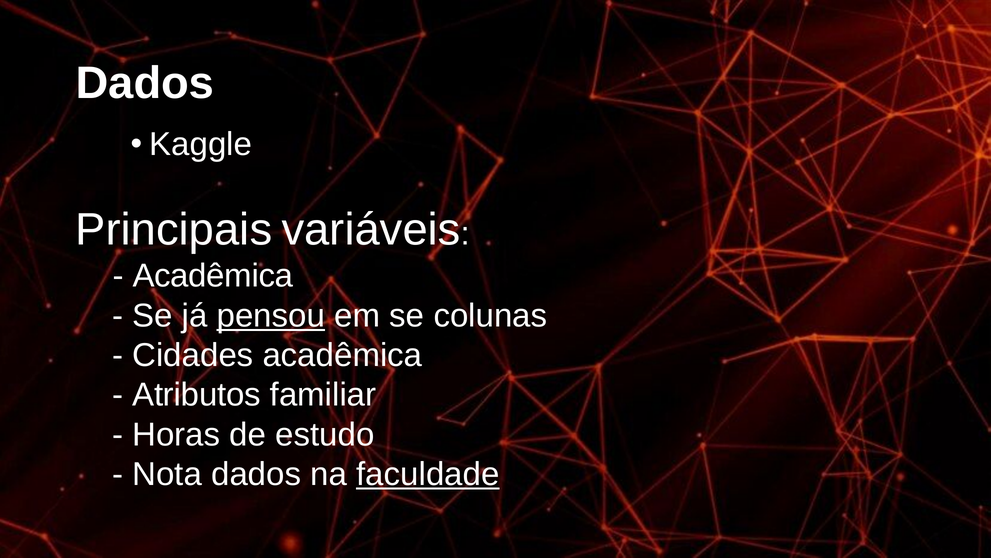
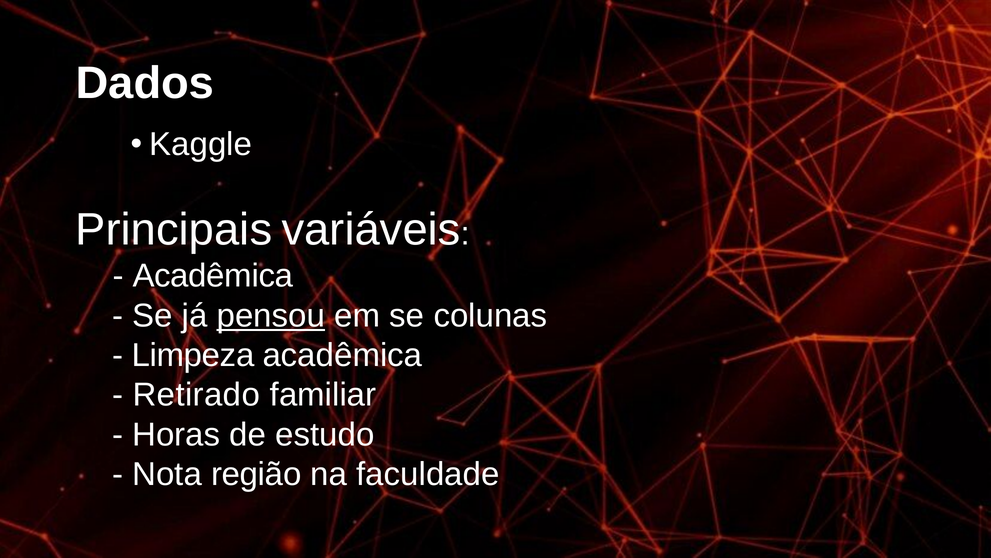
Cidades: Cidades -> Limpeza (193, 355)
Atributos: Atributos -> Retirado (196, 395)
Nota dados: dados -> região (256, 474)
faculdade underline: present -> none (428, 474)
